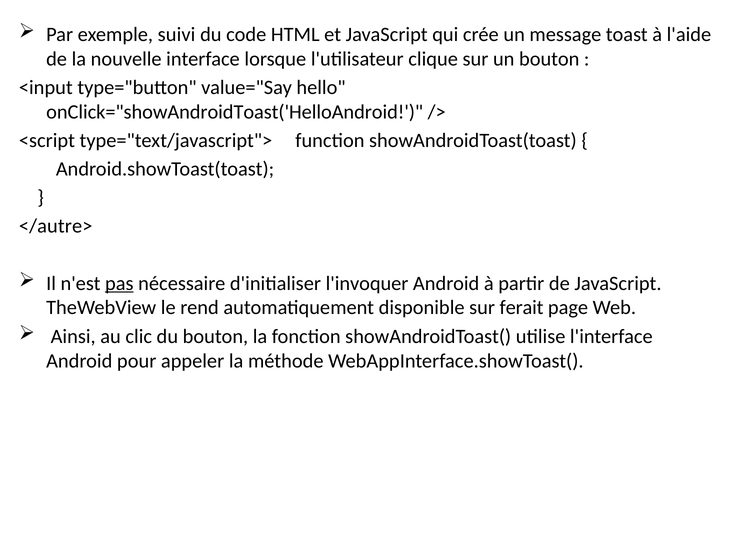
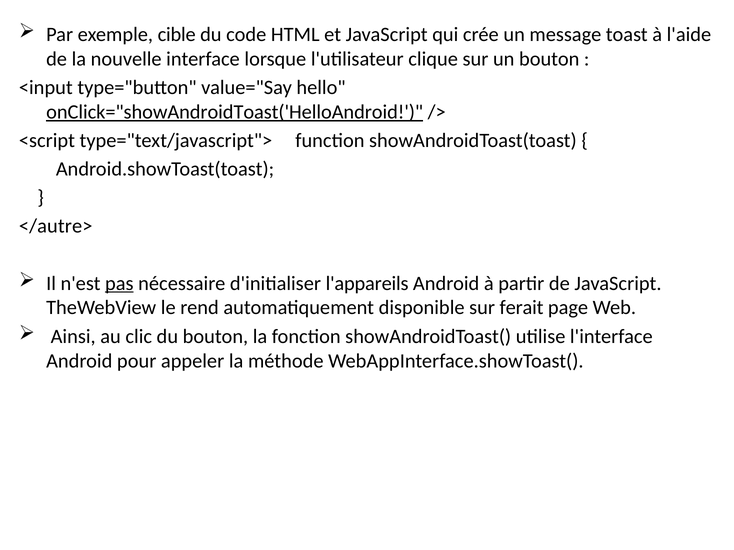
suivi: suivi -> cible (177, 34)
onClick="showAndroidToast('HelloAndroid underline: none -> present (235, 112)
l'invoquer: l'invoquer -> l'appareils (367, 284)
